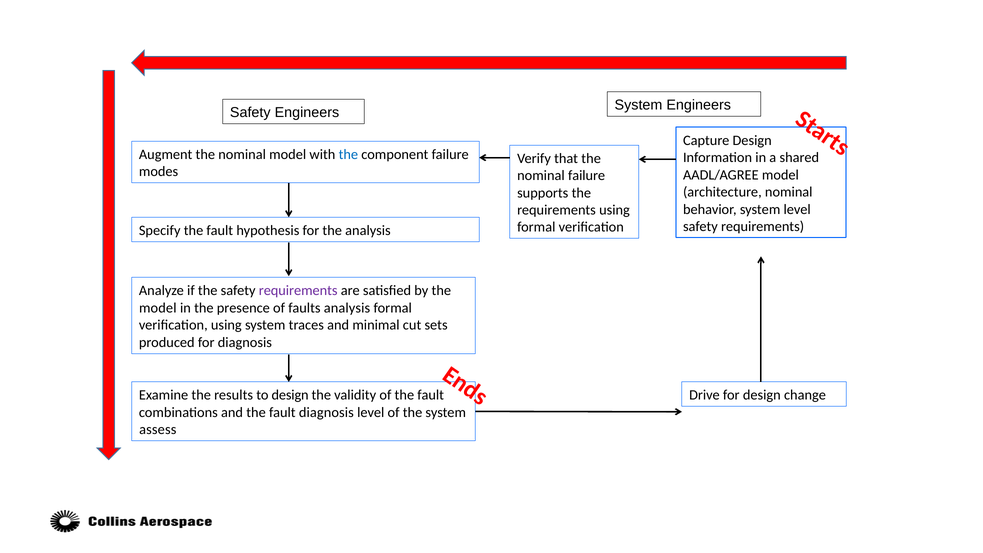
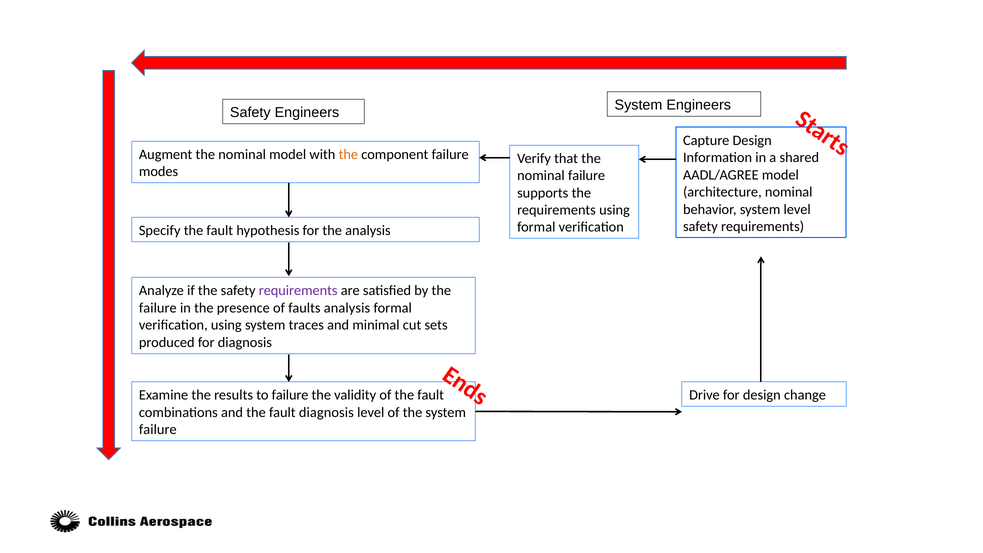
the colour: blue -> orange (348, 154)
model: model -> failure (158, 308)
to design: design -> failure (290, 395)
assess: assess -> failure (158, 430)
